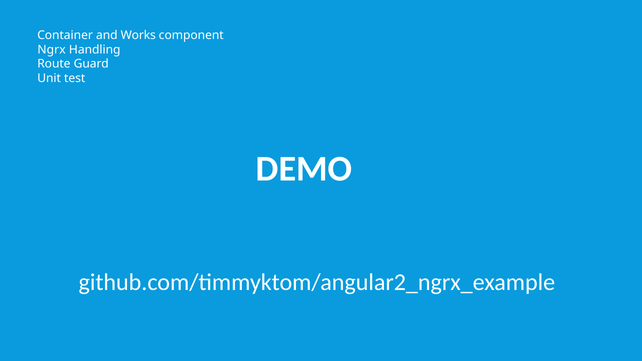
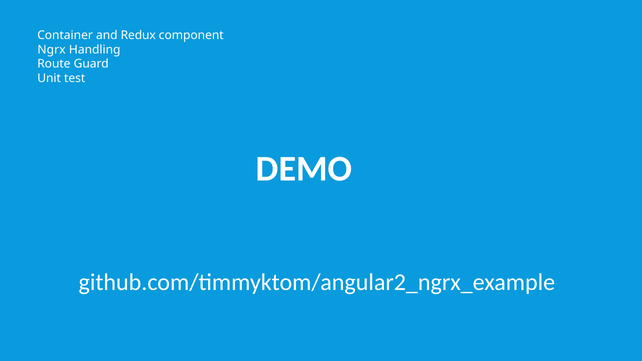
Works: Works -> Redux (138, 35)
